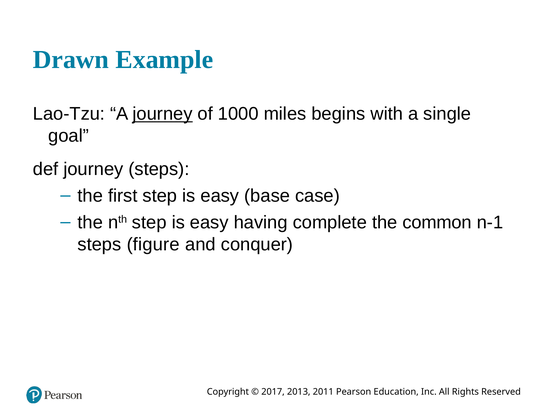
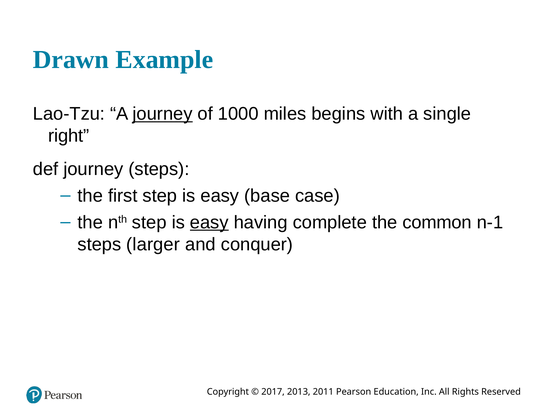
goal: goal -> right (69, 136)
easy underline: none -> present (209, 222)
figure: figure -> larger (153, 244)
